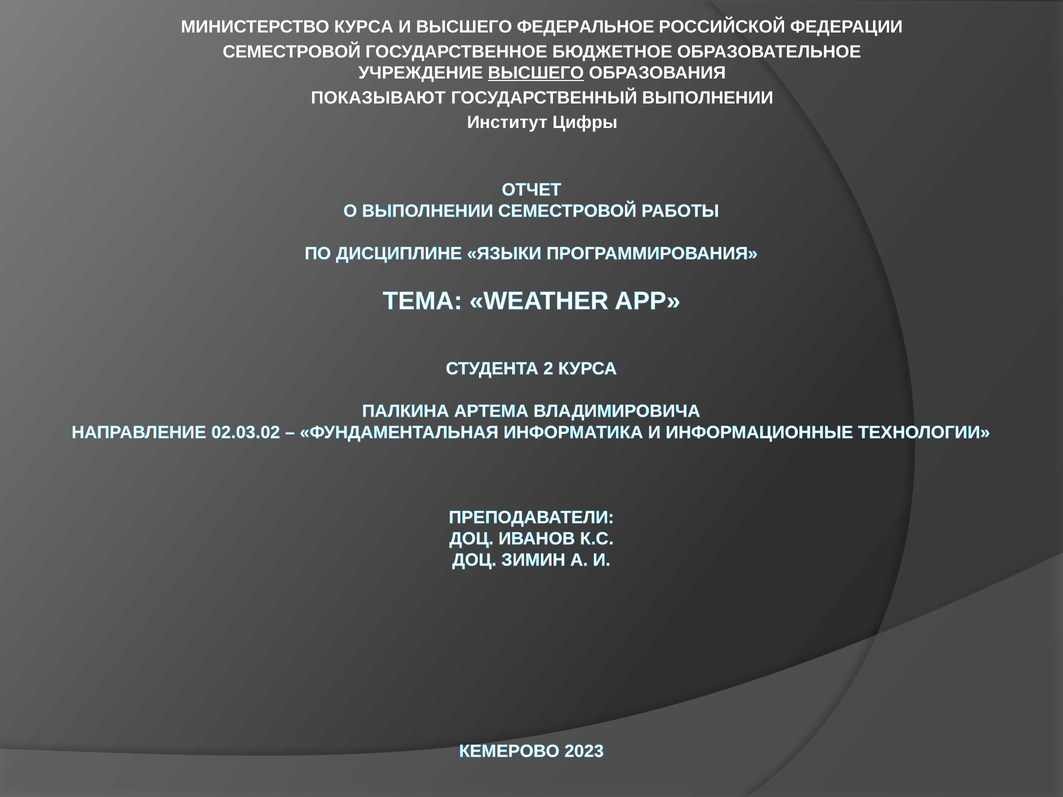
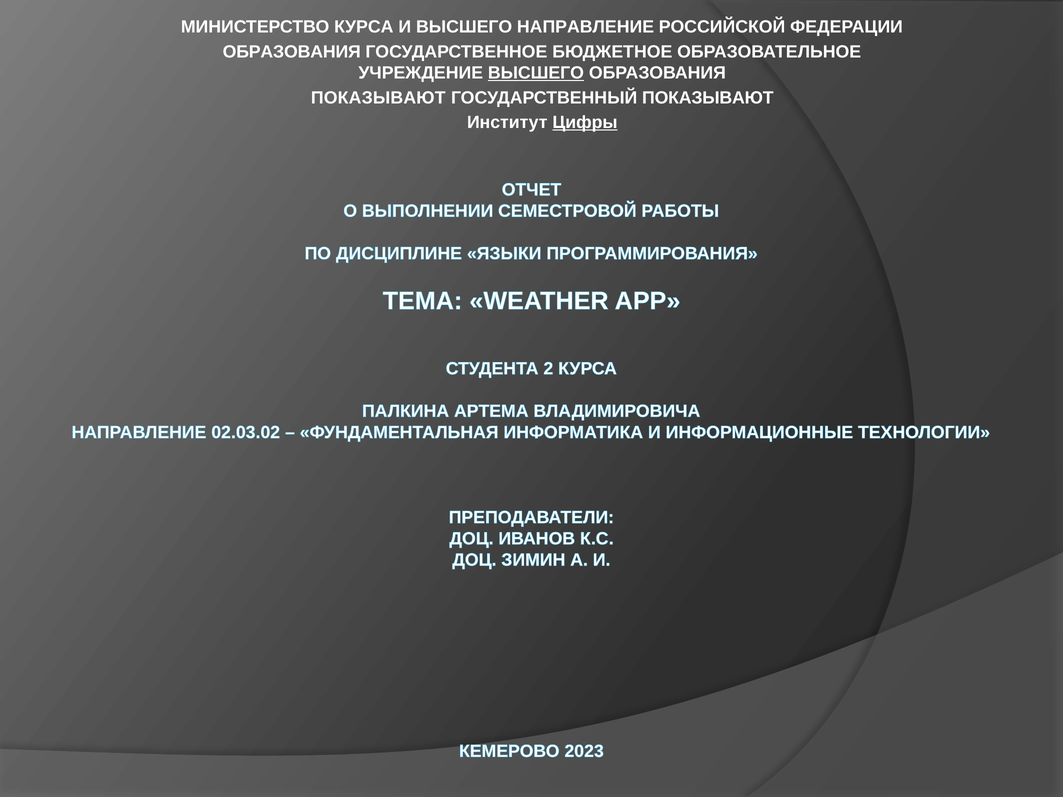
ВЫСШЕГО ФЕДЕРАЛЬНОЕ: ФЕДЕРАЛЬНОЕ -> НАПРАВЛЕНИЕ (586, 27)
СЕМЕСТРОВОЙ: СЕМЕСТРОВОЙ -> ОБРАЗОВАНИЯ (292, 52)
ГОСУДАРСТВЕННЫЙ ВЫПОЛНЕНИИ: ВЫПОЛНЕНИИ -> ПОКАЗЫВАЮТ (708, 98)
Цифры underline: none -> present (585, 123)
